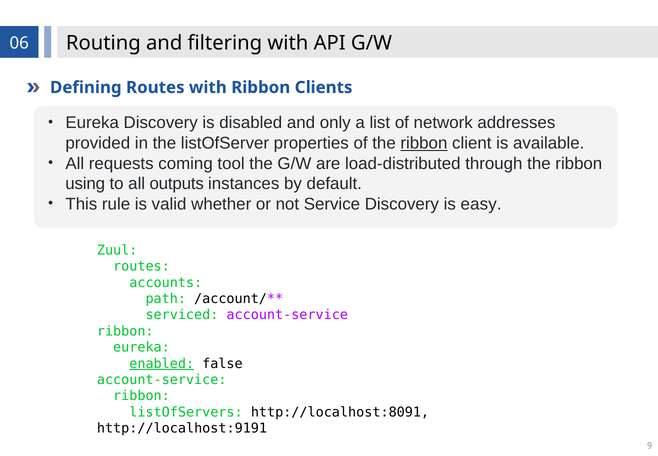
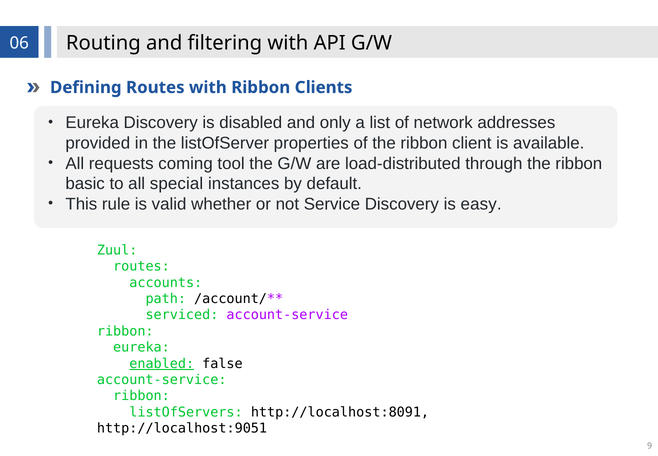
ribbon underline: present -> none (424, 143)
using: using -> basic (85, 184)
outputs: outputs -> special (177, 184)
http://localhost:9191: http://localhost:9191 -> http://localhost:9051 (182, 428)
